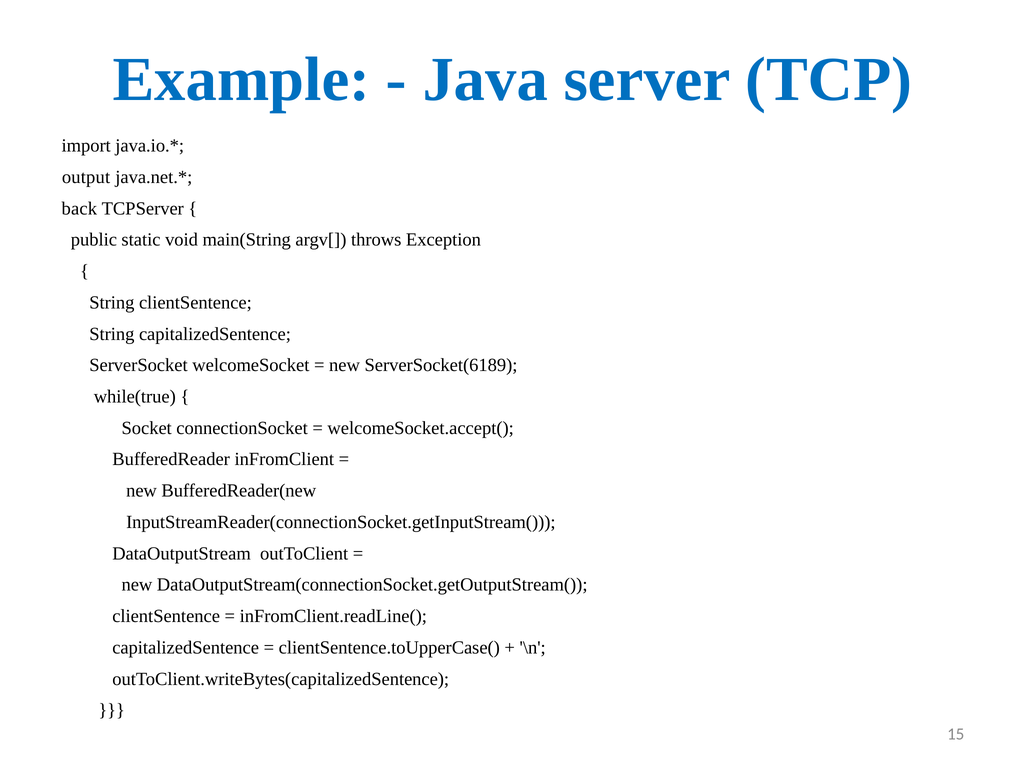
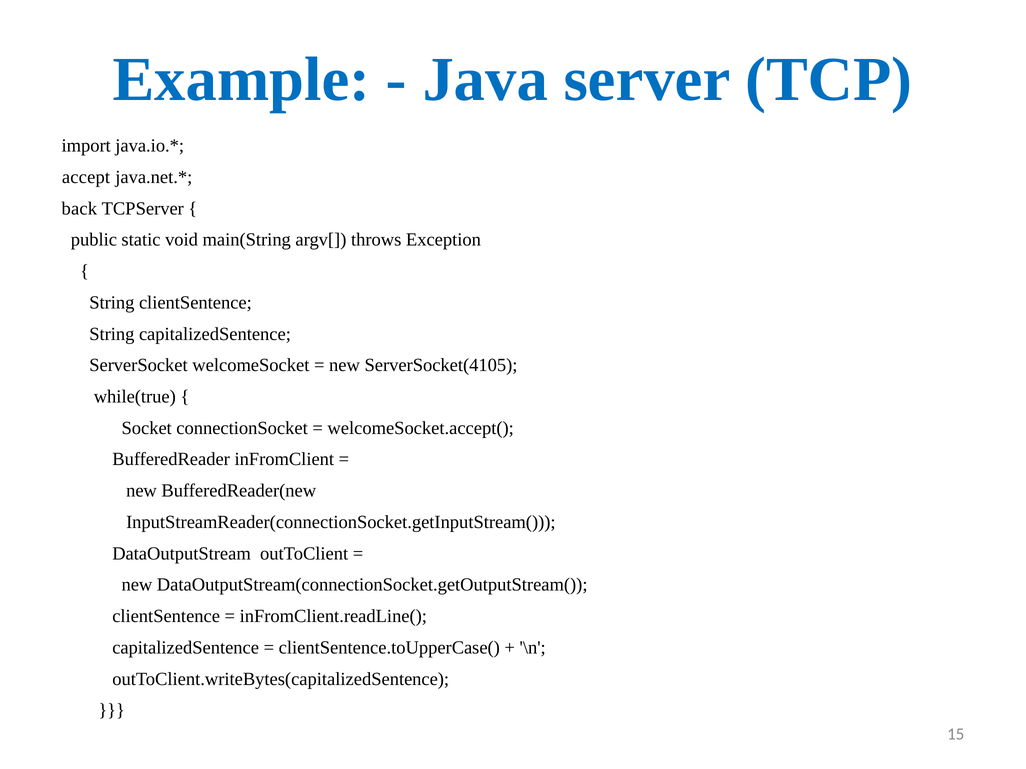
output: output -> accept (86, 177)
ServerSocket(6189: ServerSocket(6189 -> ServerSocket(4105 (441, 366)
